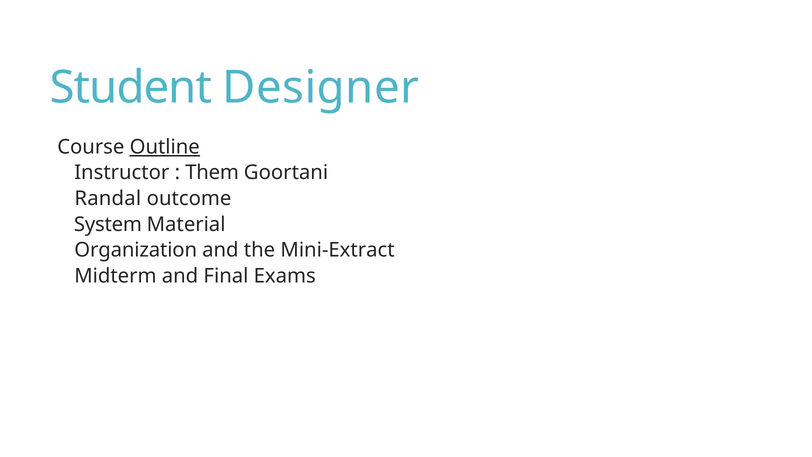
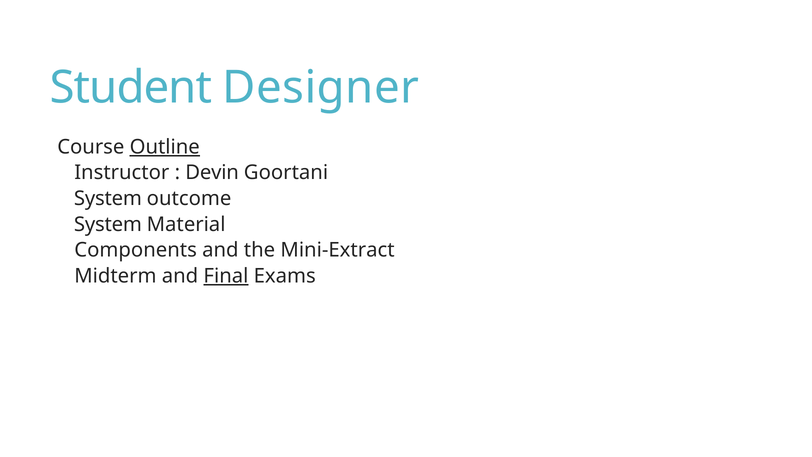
Them: Them -> Devin (212, 173)
Randal: Randal -> System (108, 198)
Organization: Organization -> Components (136, 250)
Final underline: none -> present (226, 276)
